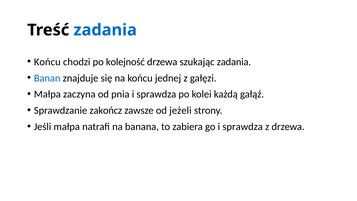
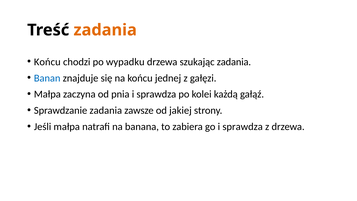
zadania colour: blue -> orange (105, 30)
kolejność: kolejność -> wypadku (125, 62)
Sprawdzanie zakończ: zakończ -> zadania (106, 110)
jeżeli: jeżeli -> jakiej (180, 110)
